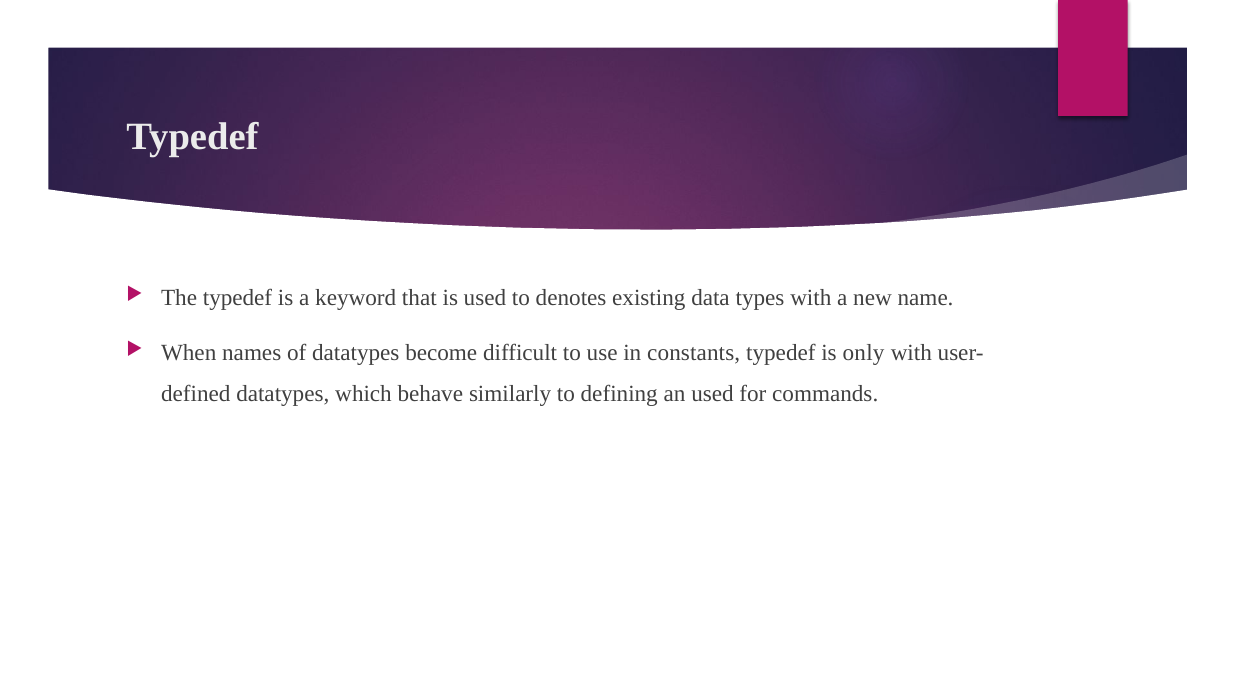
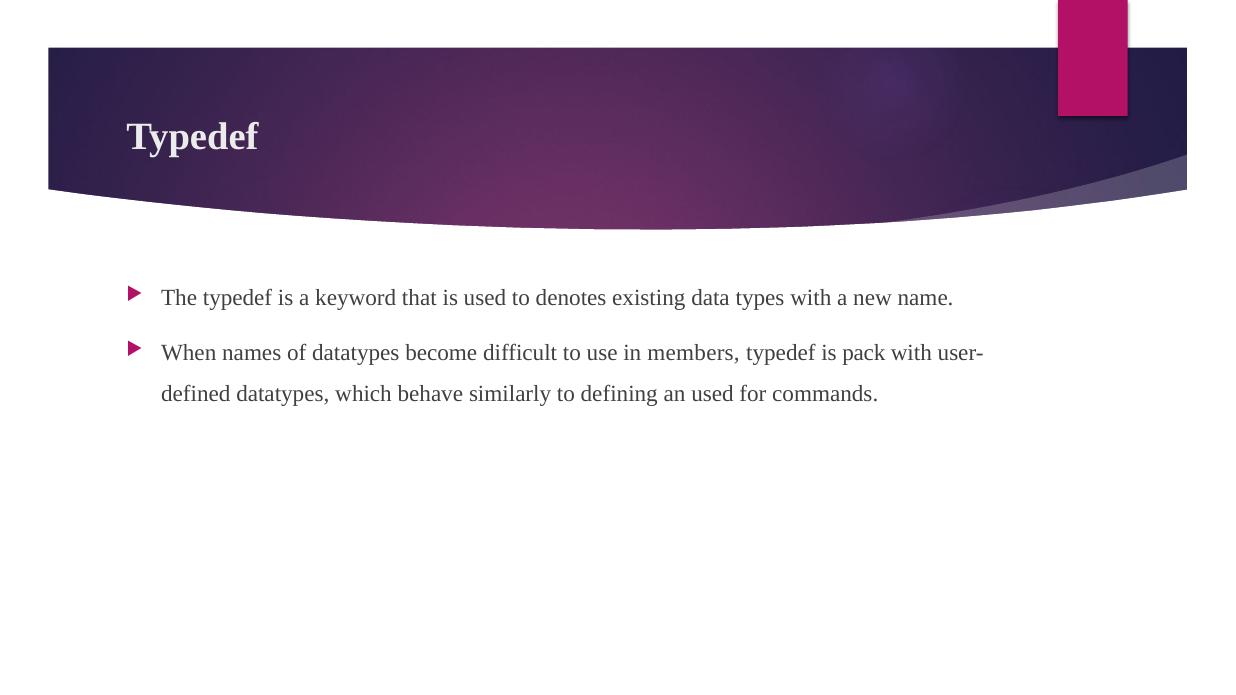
constants: constants -> members (694, 353)
only: only -> pack (864, 353)
